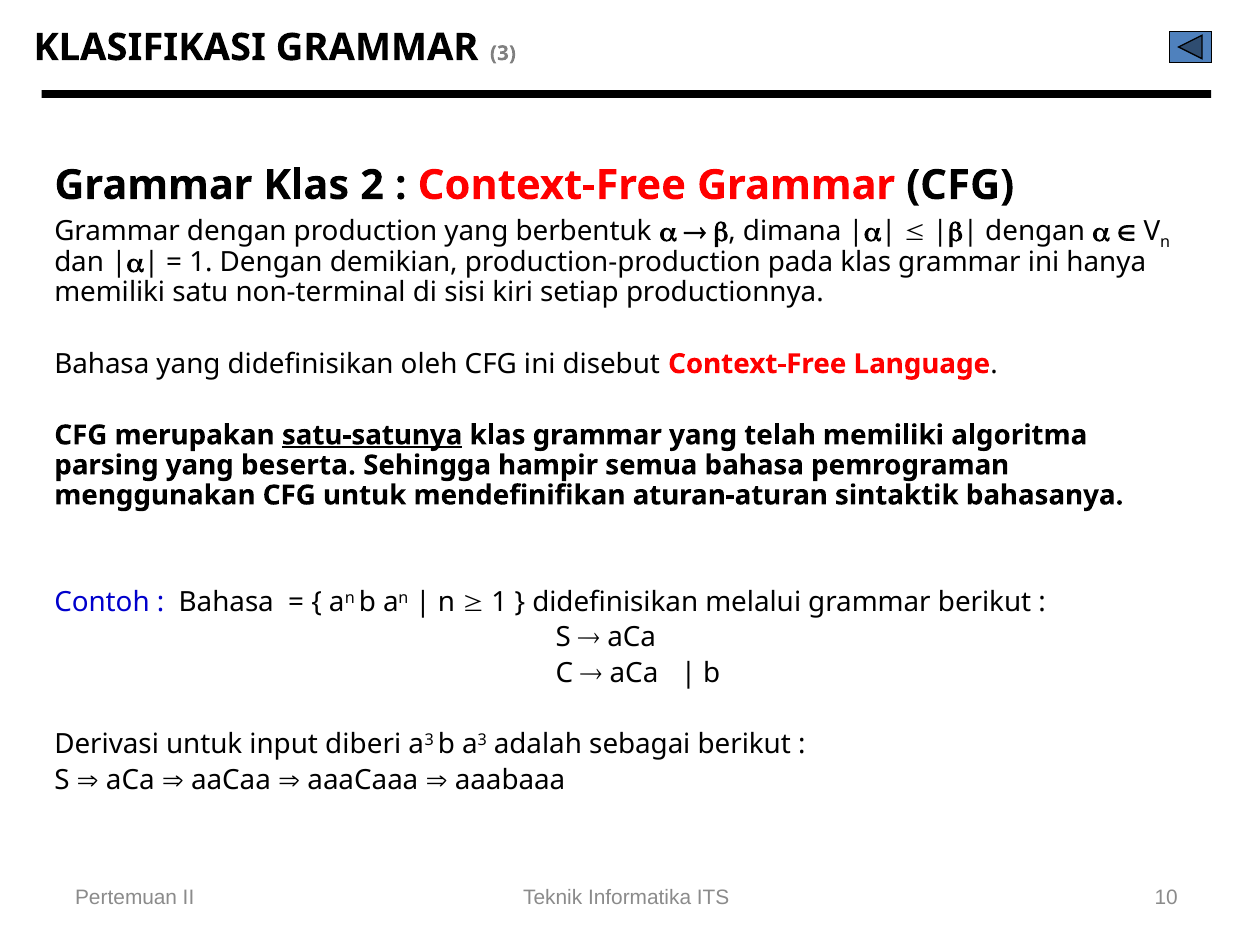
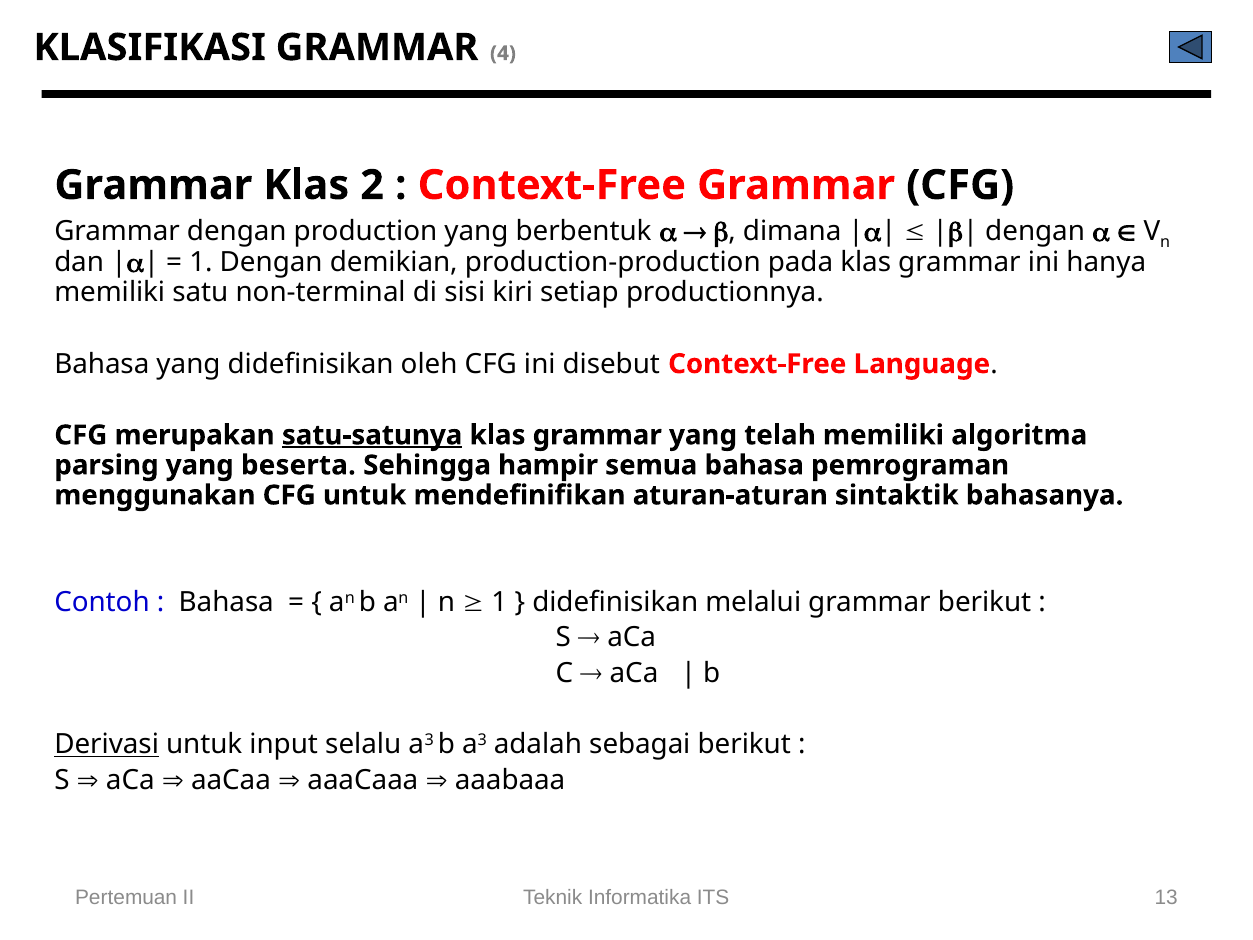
3: 3 -> 4 (503, 53)
Derivasi underline: none -> present (107, 744)
diberi: diberi -> selalu (363, 744)
10: 10 -> 13 (1166, 897)
